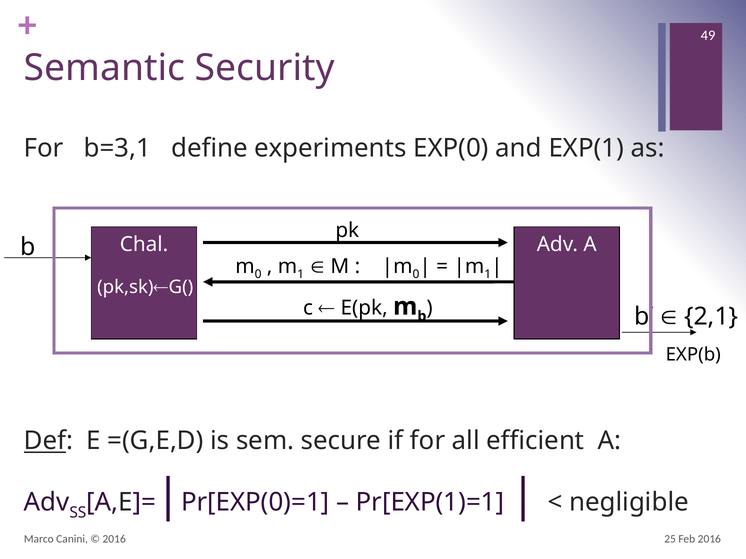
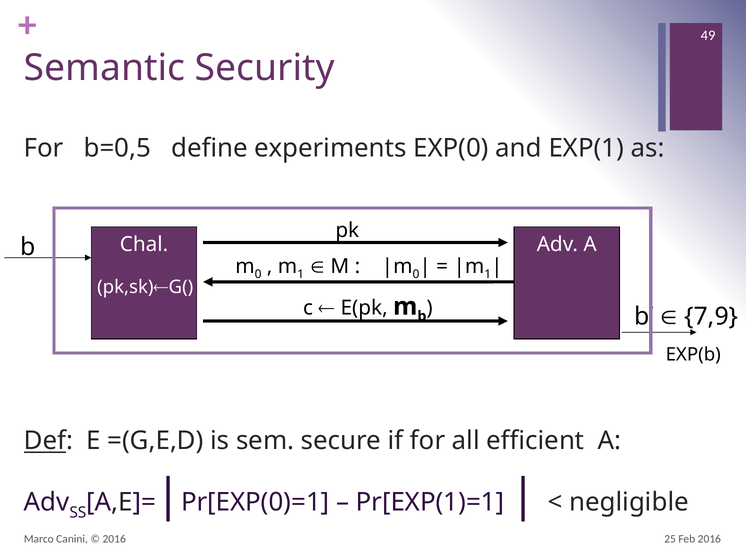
b=3,1: b=3,1 -> b=0,5 (117, 148)
2,1: 2,1 -> 7,9 (711, 317)
